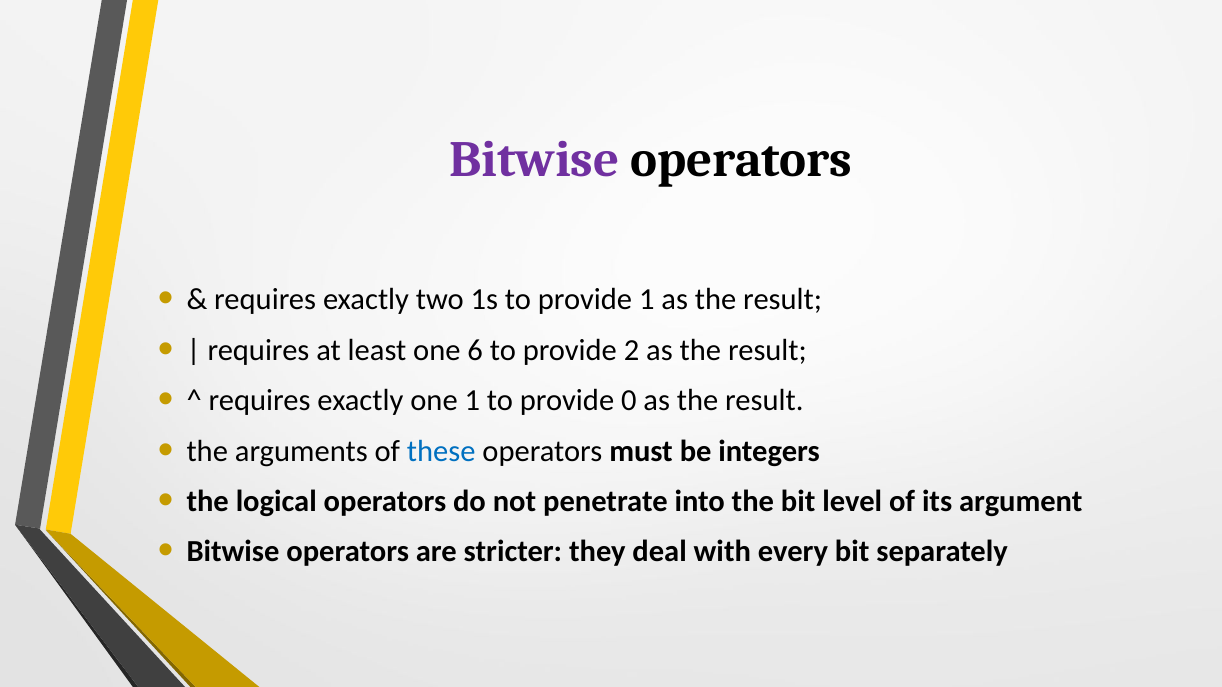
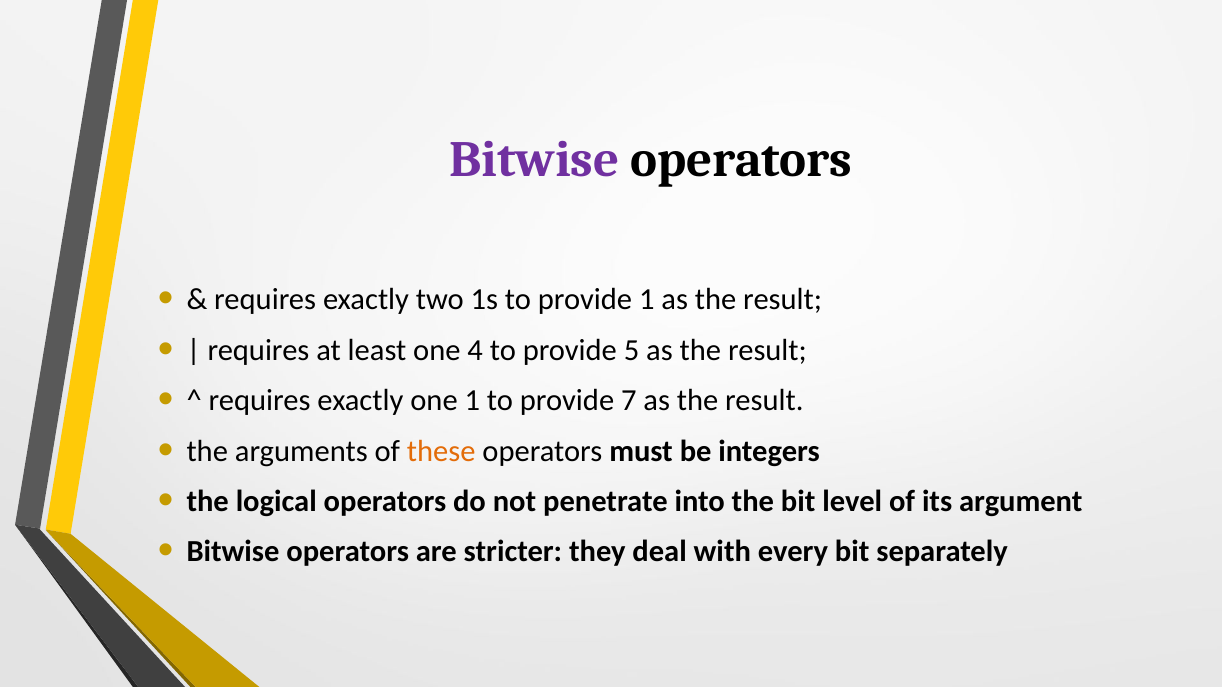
6: 6 -> 4 (475, 350)
2: 2 -> 5 (632, 350)
0: 0 -> 7 (629, 401)
these colour: blue -> orange (441, 451)
